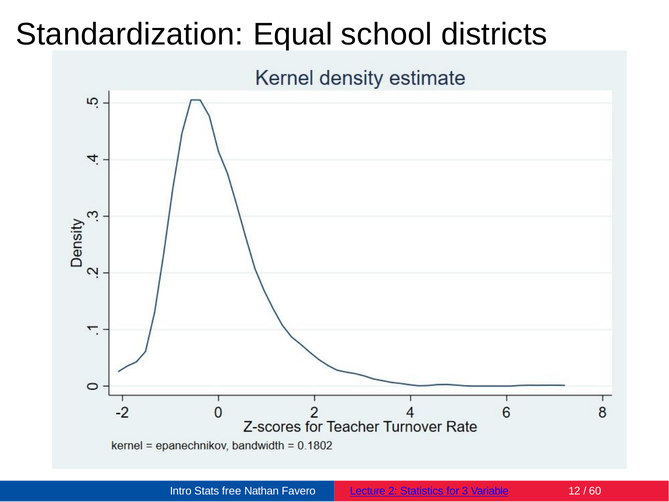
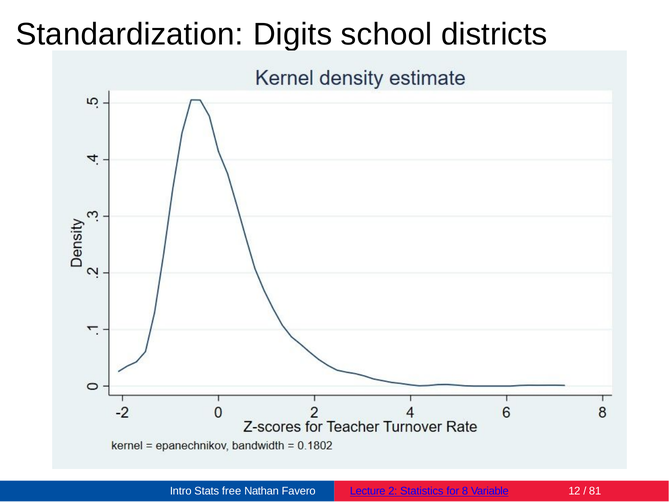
Equal: Equal -> Digits (293, 34)
3: 3 -> 8 (465, 491)
60: 60 -> 81 (595, 491)
